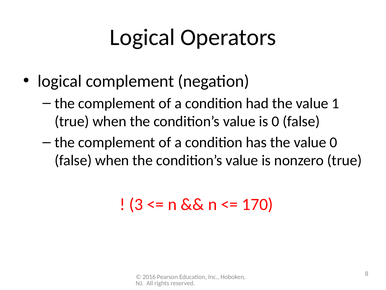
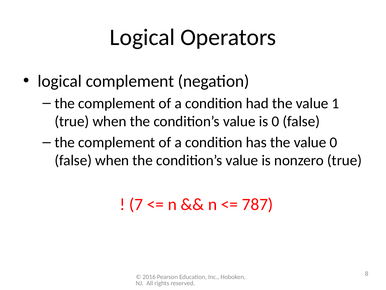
3: 3 -> 7 (136, 204)
170: 170 -> 787 (258, 204)
